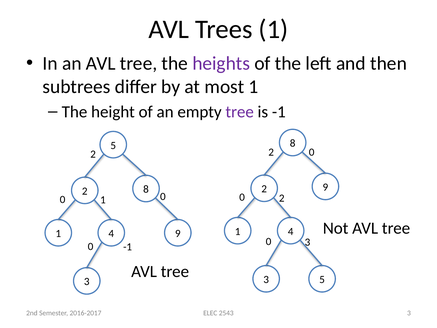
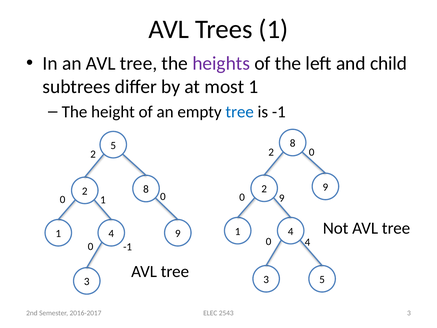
then: then -> child (389, 63)
tree colour: purple -> blue (240, 112)
2: 2 -> 9 (282, 198)
0 3: 3 -> 4 (307, 242)
